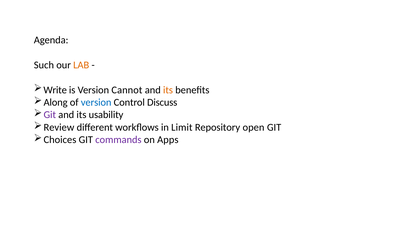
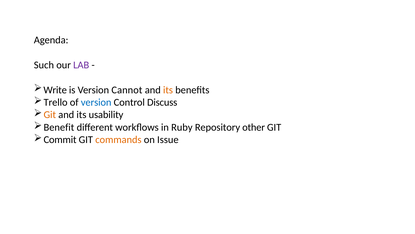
LAB colour: orange -> purple (81, 65)
Along: Along -> Trello (56, 102)
Git colour: purple -> orange (50, 115)
Review: Review -> Benefit (59, 127)
Limit: Limit -> Ruby (182, 127)
open: open -> other (254, 127)
Choices: Choices -> Commit (60, 140)
commands colour: purple -> orange (118, 140)
Apps: Apps -> Issue (168, 140)
